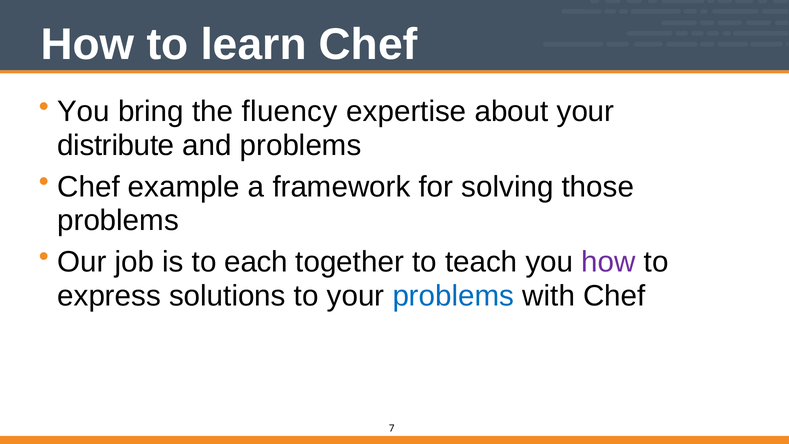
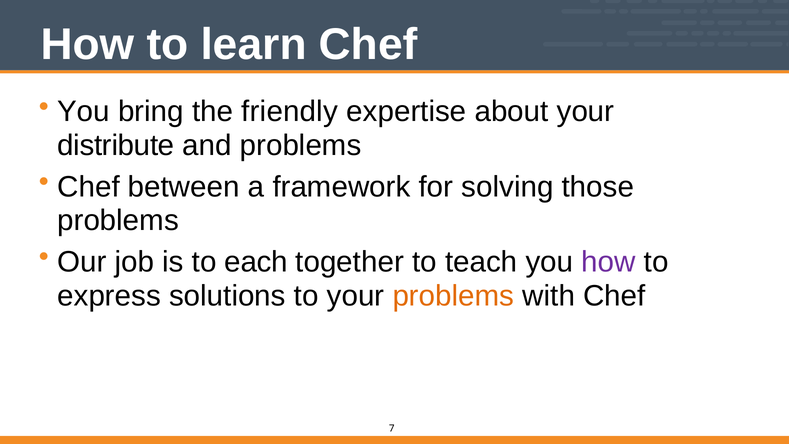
fluency: fluency -> friendly (290, 111)
example: example -> between (184, 187)
problems colour: blue -> orange (453, 296)
